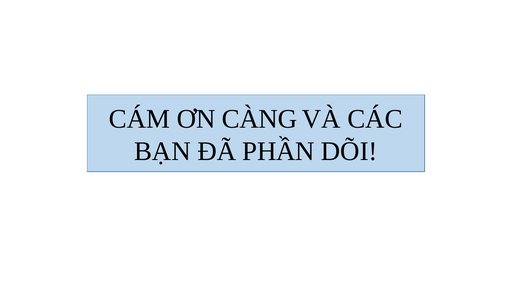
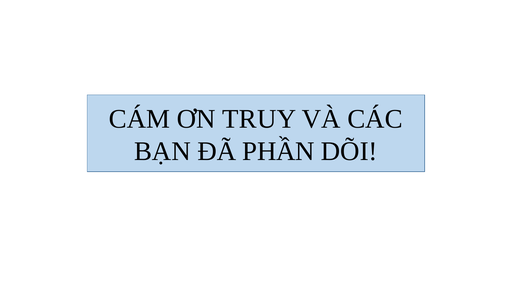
CÀNG: CÀNG -> TRUY (259, 119)
